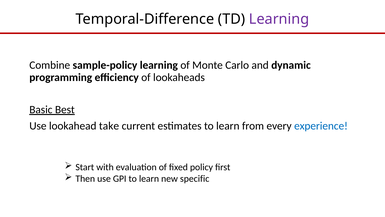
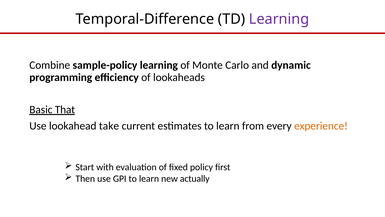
Best: Best -> That (65, 110)
experience colour: blue -> orange (321, 126)
specific: specific -> actually (195, 178)
